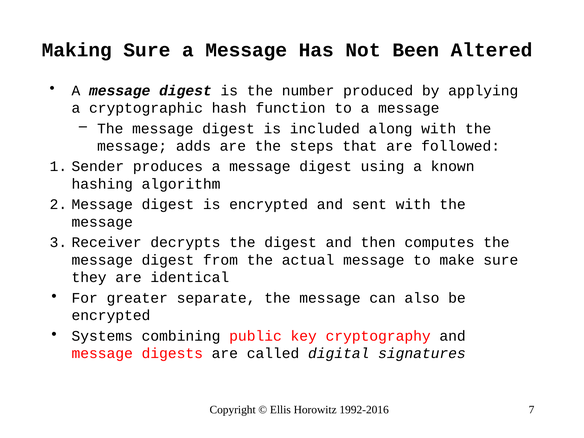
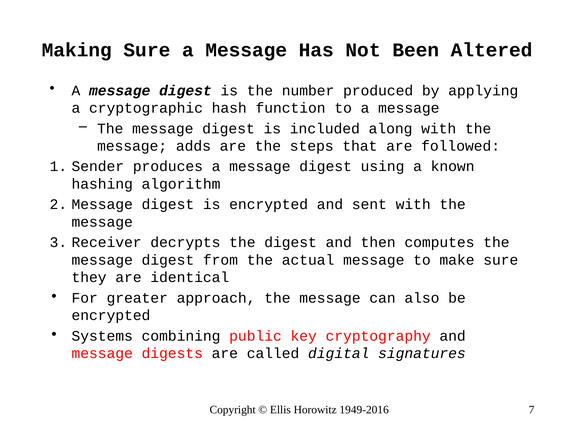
separate: separate -> approach (216, 298)
1992-2016: 1992-2016 -> 1949-2016 (364, 410)
